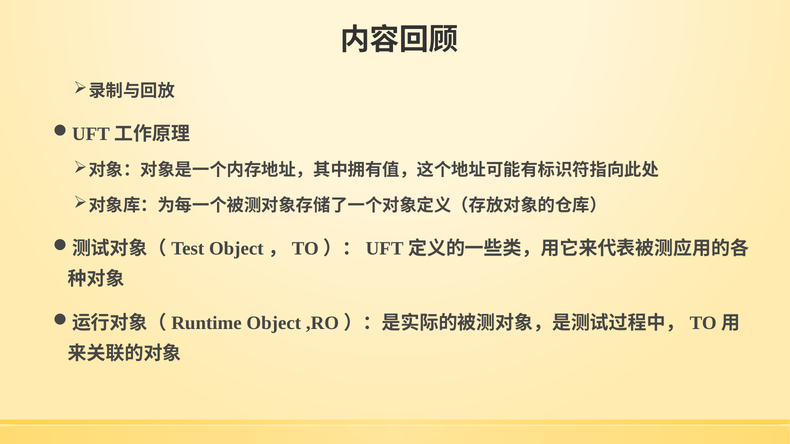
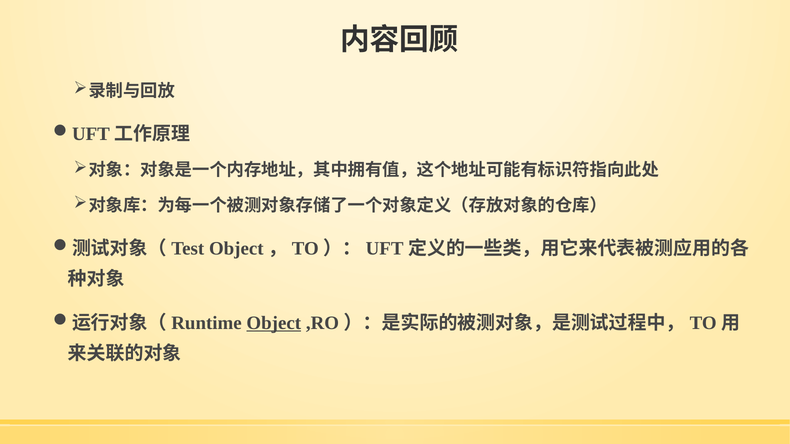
Object underline: none -> present (274, 323)
